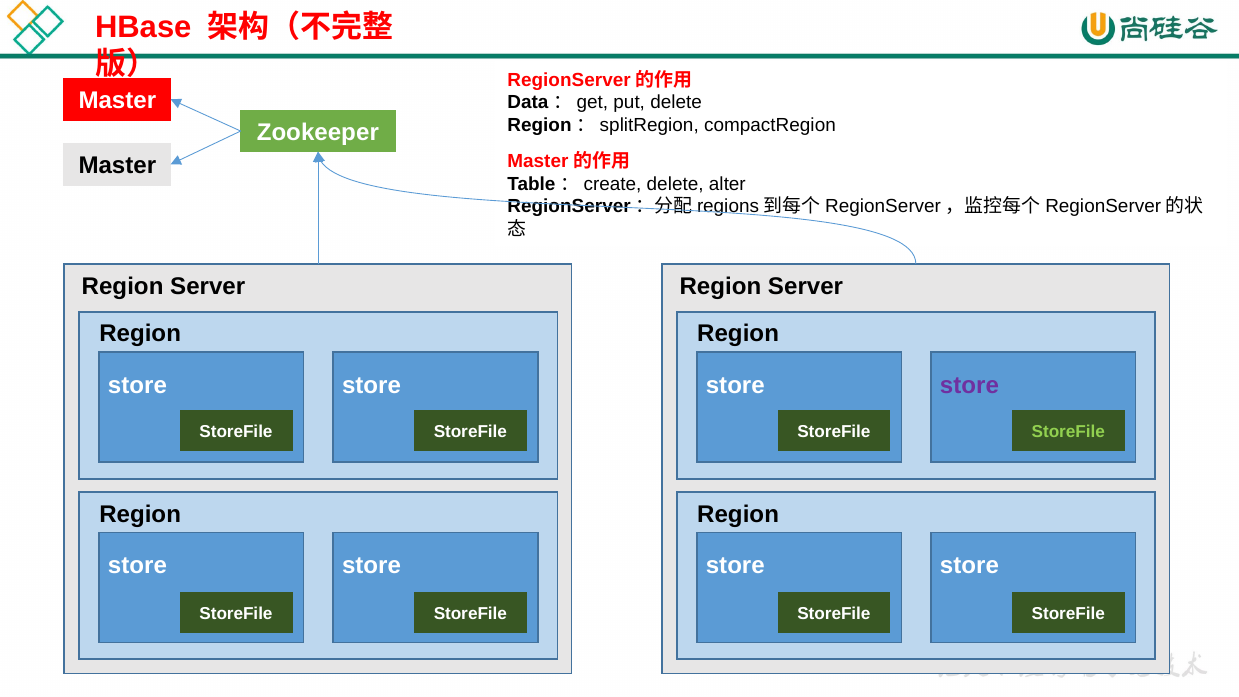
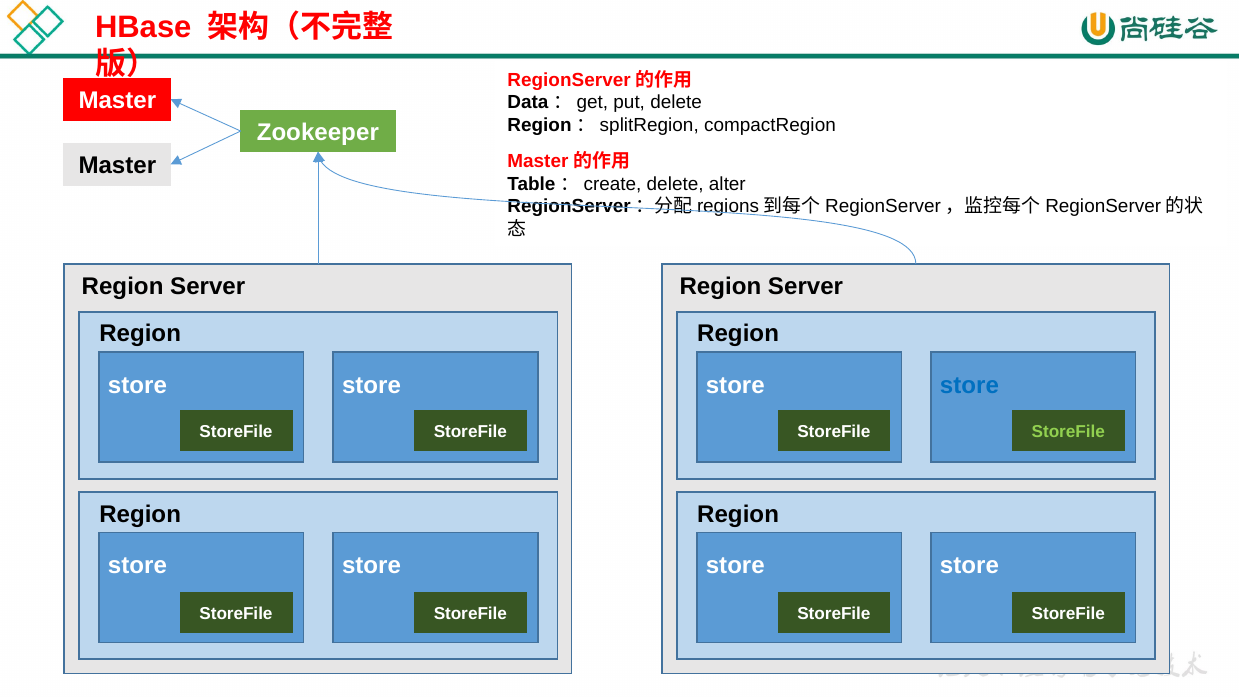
store colour: purple -> blue (969, 385)
